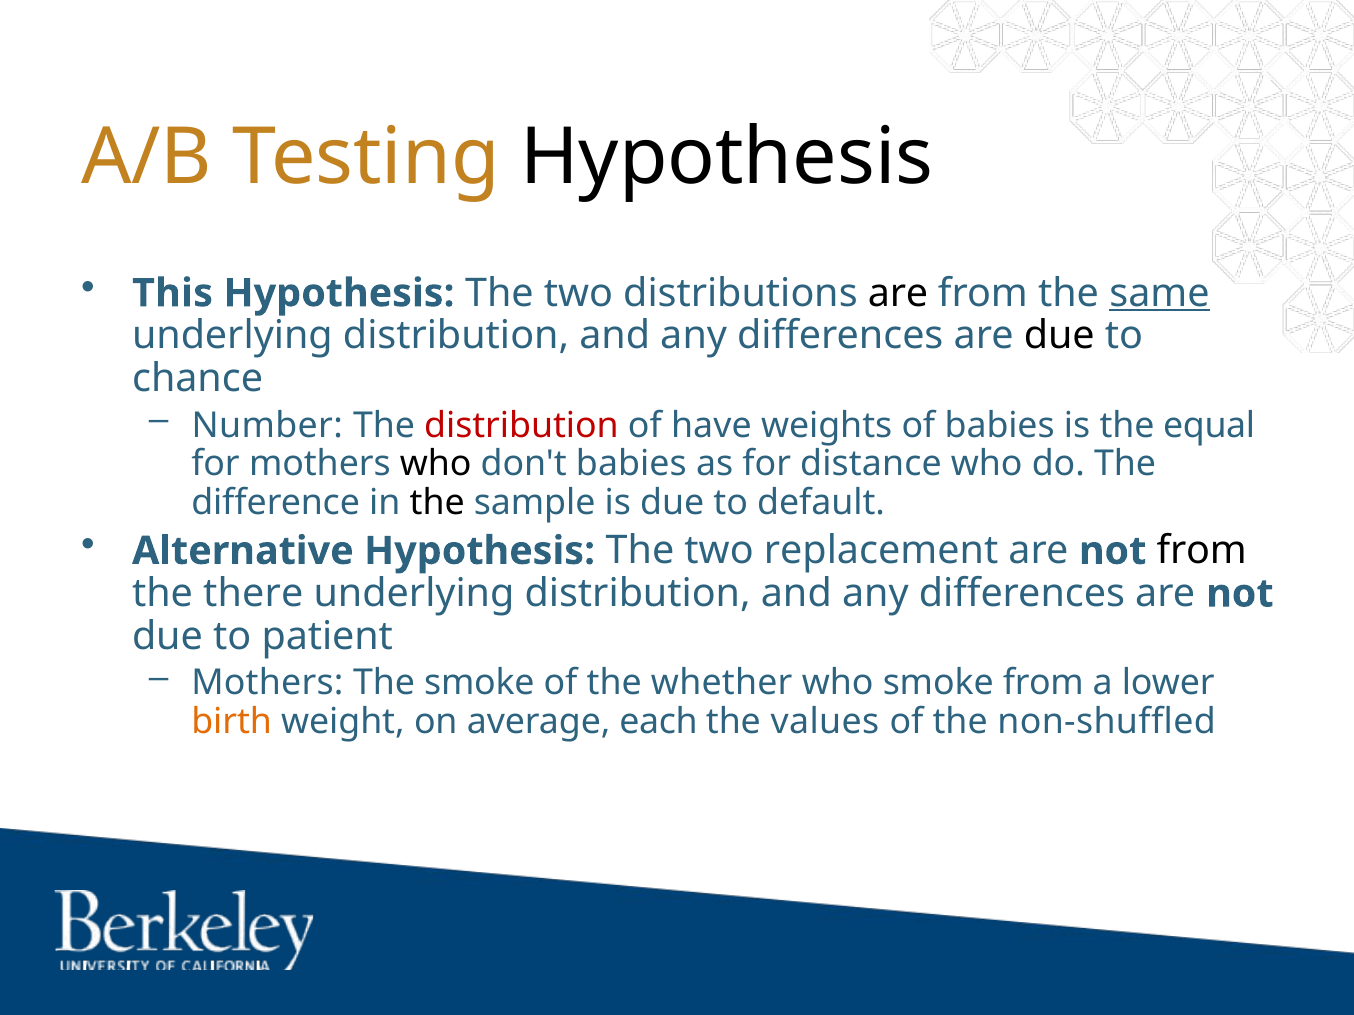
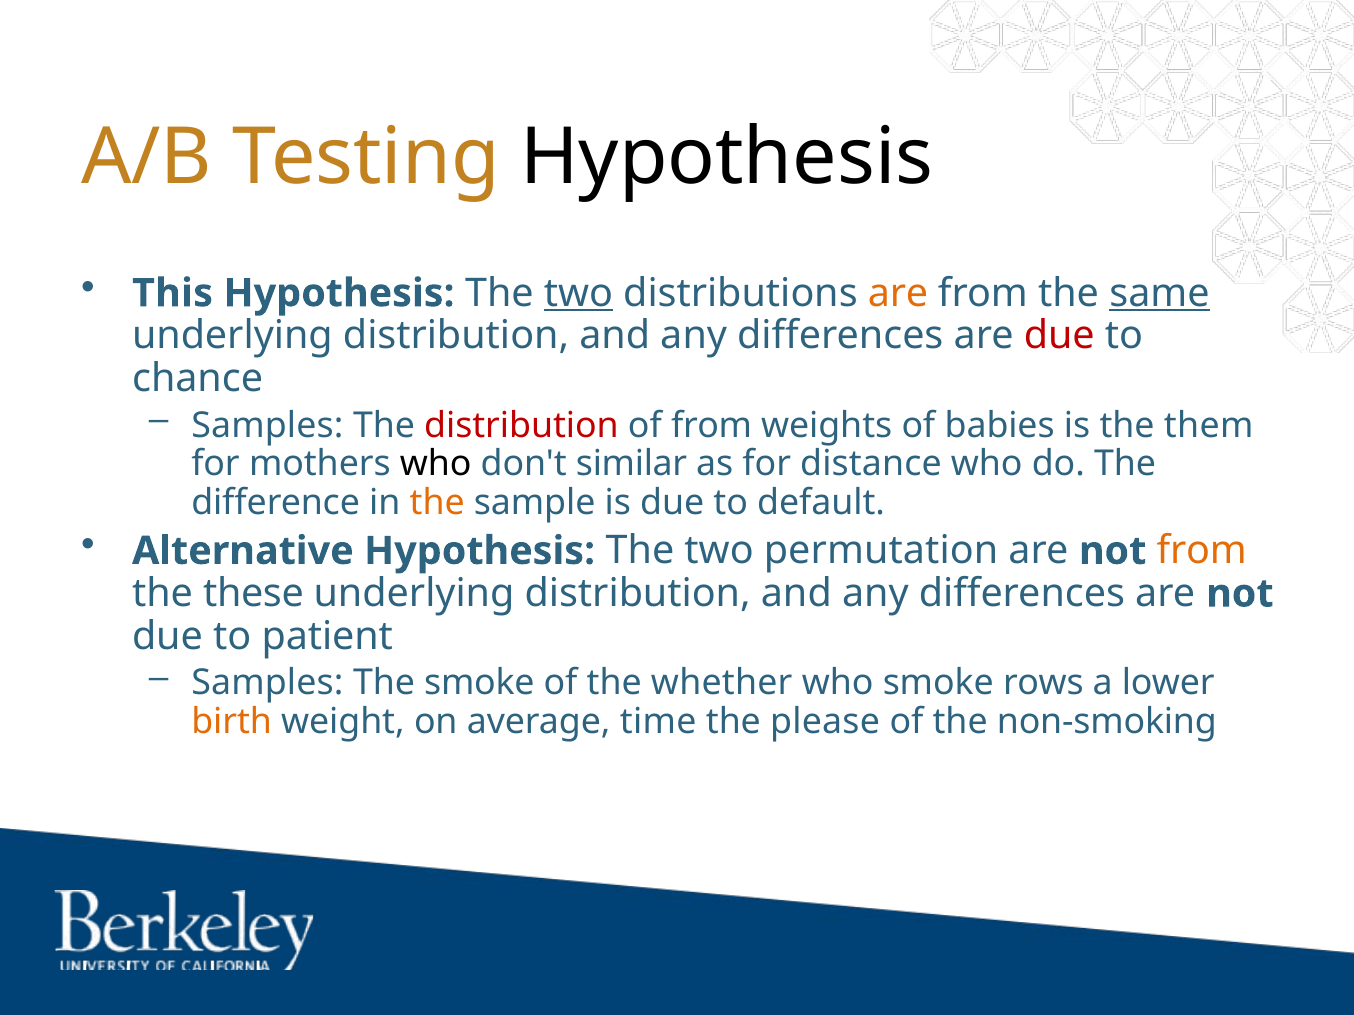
two underline: none -> present (578, 293)
are colour: black -> orange (898, 293)
due colour: black -> red (1059, 336)
Number: Number -> Samples (267, 425)
of have: have -> from (712, 425)
equal: equal -> them (1209, 425)
don't babies: babies -> similar (632, 464)
the colour: black -> orange (437, 503)
replacement: replacement -> permutation (881, 551)
from colour: black -> orange (1202, 551)
there: there -> these (253, 594)
Mothers: Mothers -> Samples (267, 683)
smoke from: from -> rows (1043, 683)
each: each -> time (658, 722)
values: values -> please (825, 722)
non-shuffled: non-shuffled -> non-smoking (1107, 722)
